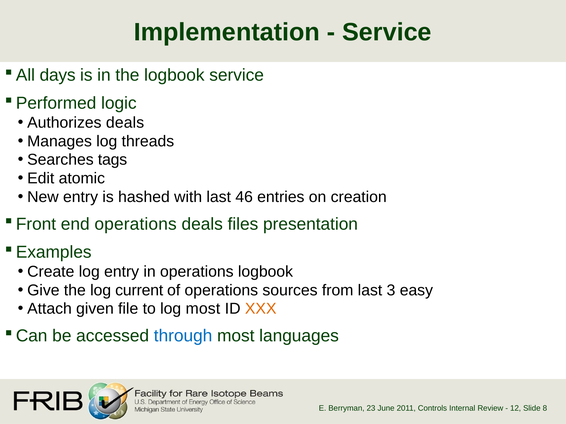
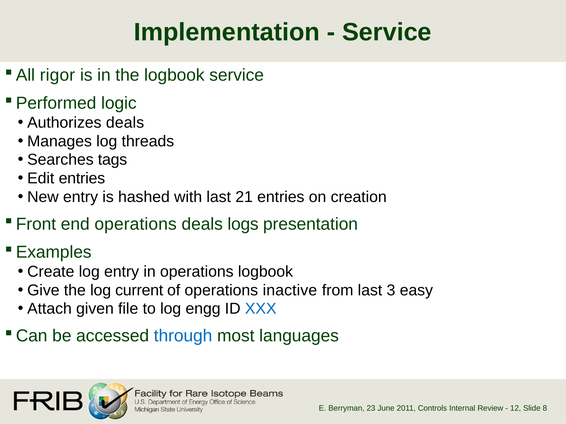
days: days -> rigor (57, 75)
Edit atomic: atomic -> entries (82, 179)
46: 46 -> 21 (244, 197)
files: files -> logs (243, 224)
sources: sources -> inactive (290, 291)
log most: most -> engg (203, 309)
XXX colour: orange -> blue (261, 309)
